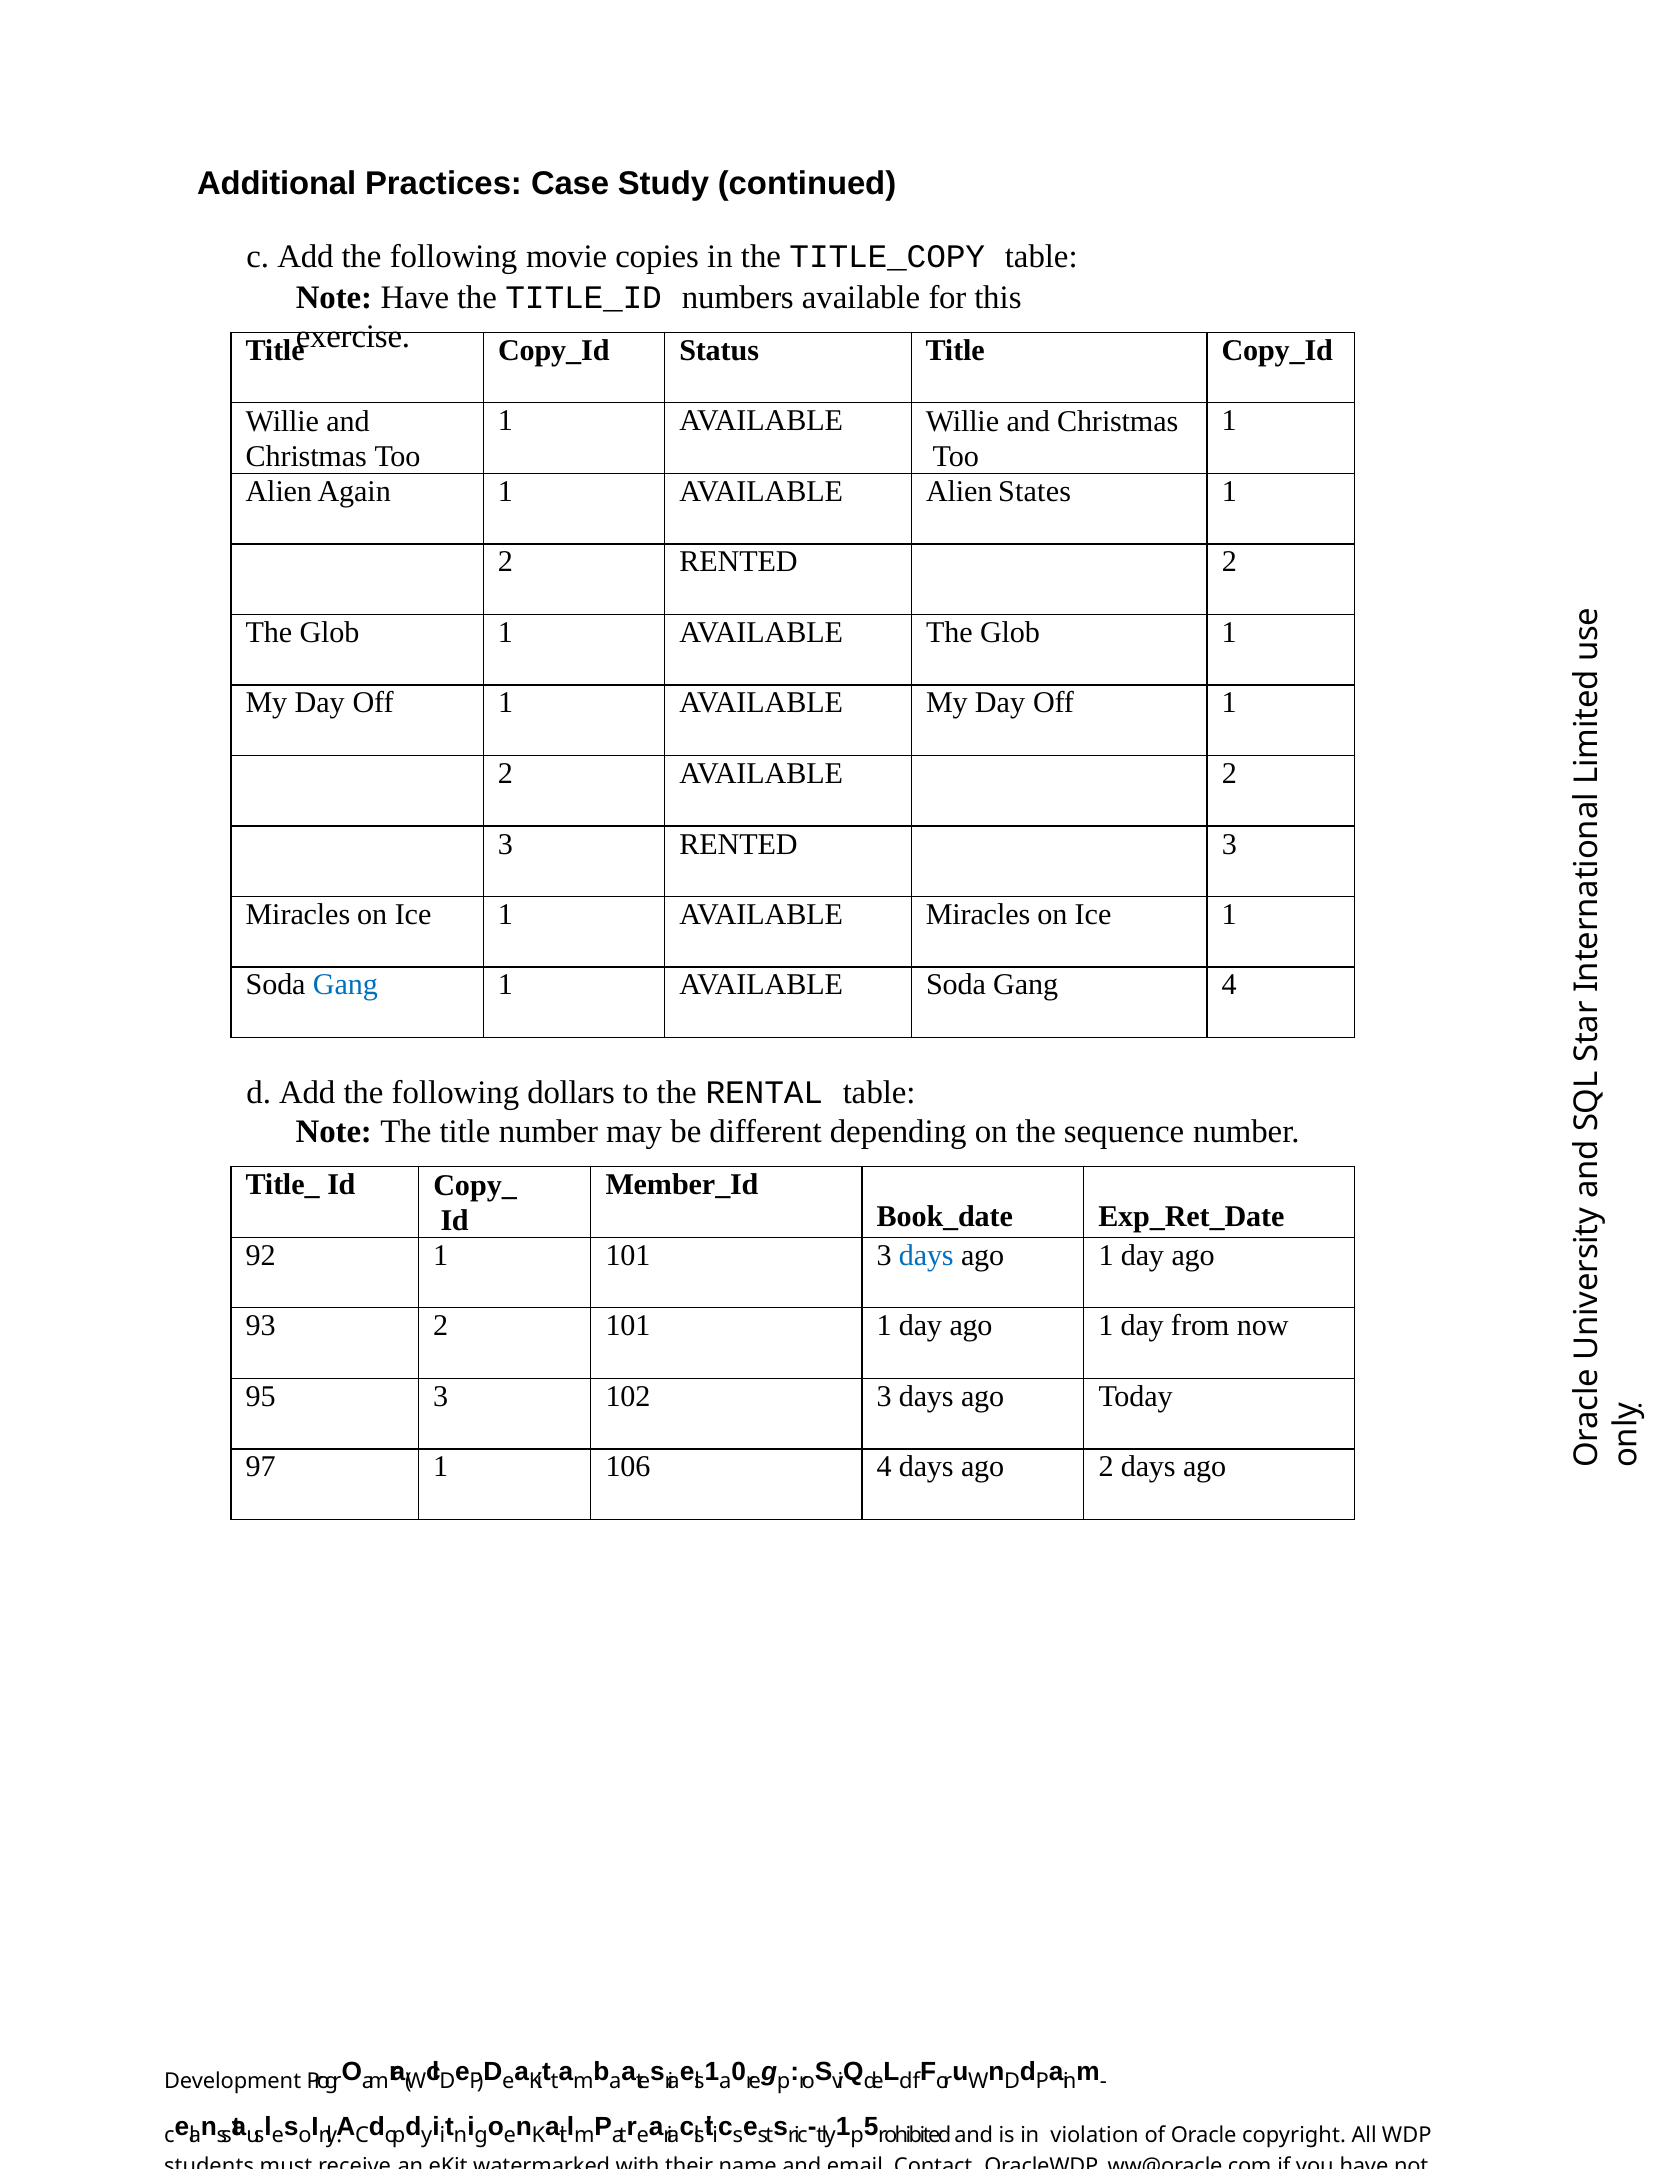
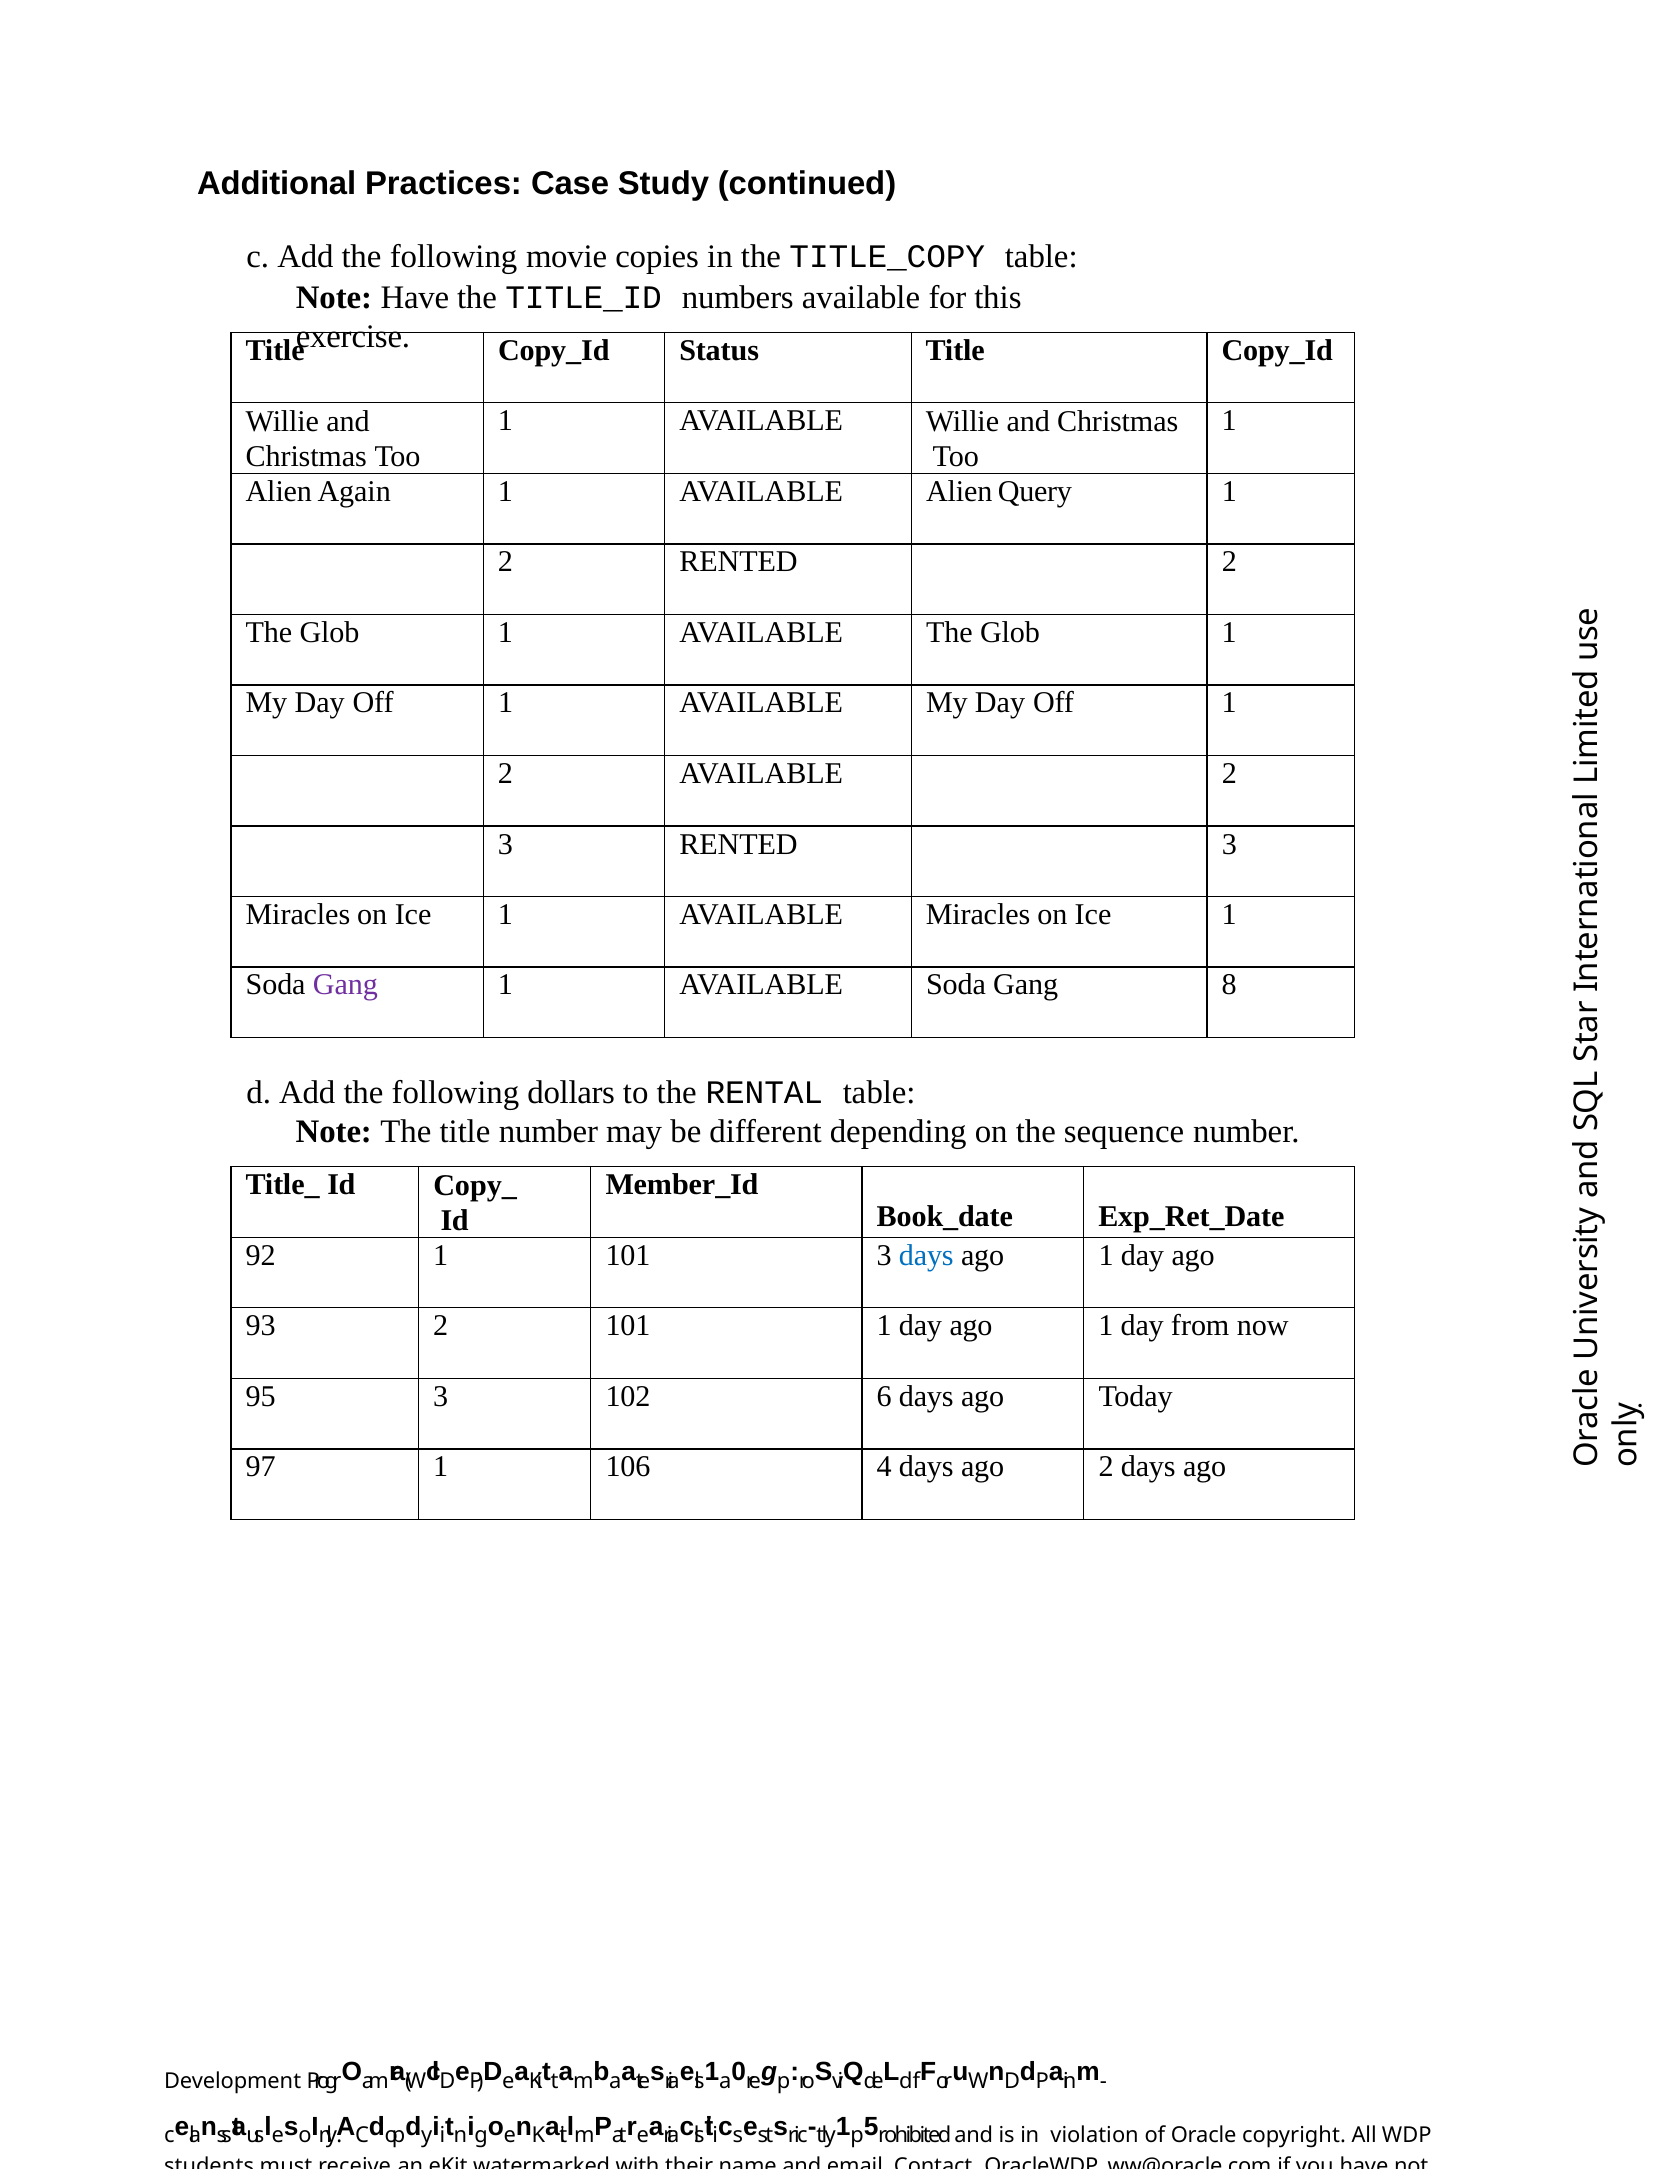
States: States -> Query (1035, 491)
Gang colour: blue -> purple (345, 985)
Gang 4: 4 -> 8 (1229, 985)
102 3: 3 -> 6 (884, 1396)
